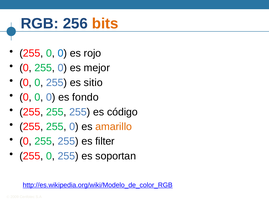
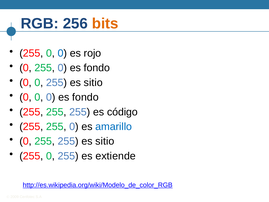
255 0 es mejor: mejor -> fondo (97, 68)
amarillo colour: orange -> blue (114, 126)
255 255 es filter: filter -> sitio (105, 141)
soportan: soportan -> extiende (116, 156)
